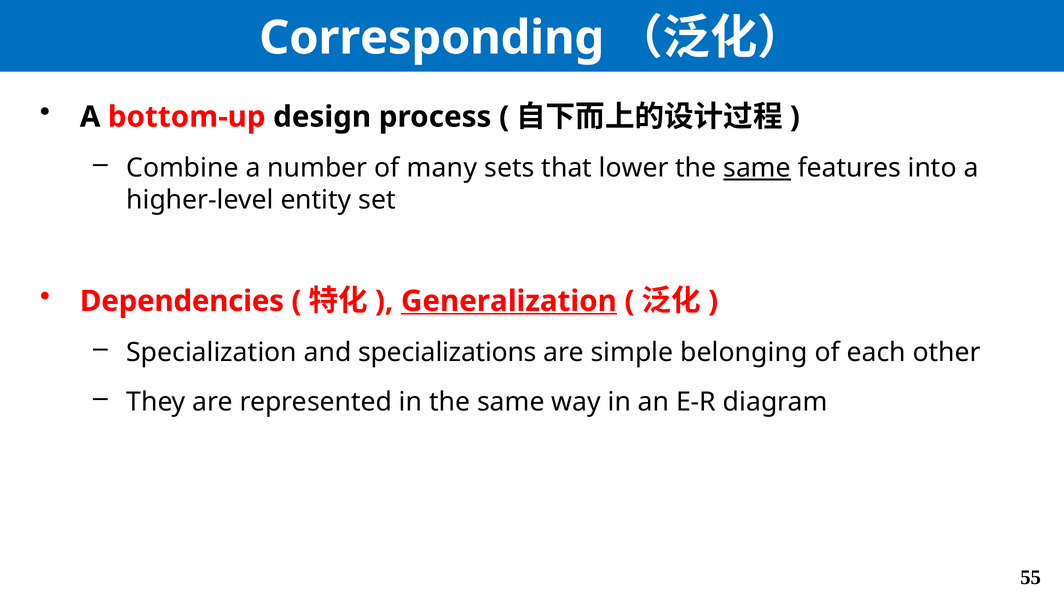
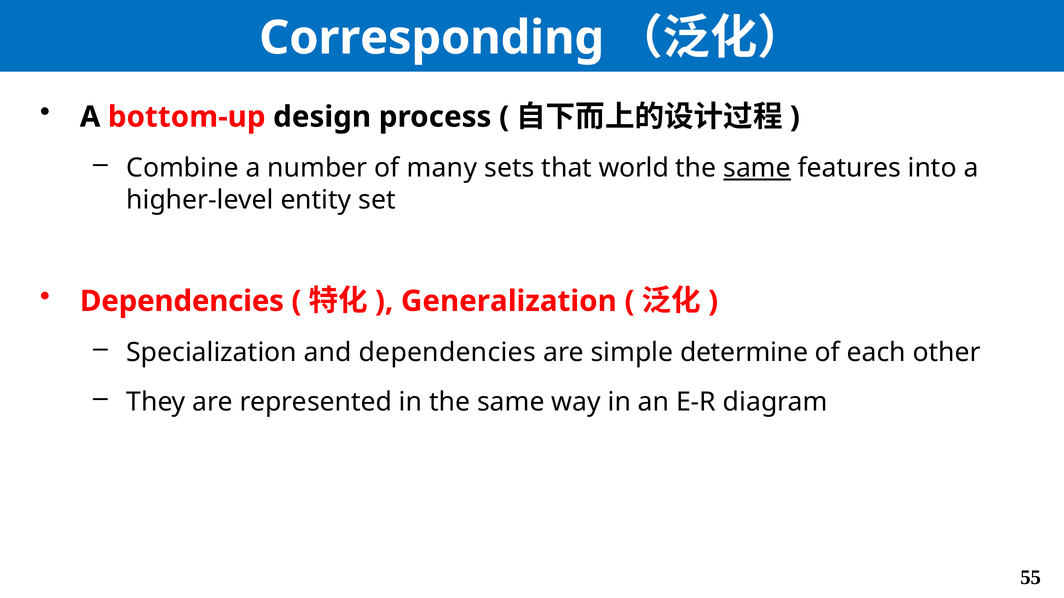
lower: lower -> world (634, 168)
Generalization underline: present -> none (509, 301)
and specializations: specializations -> dependencies (447, 353)
belonging: belonging -> determine (744, 353)
